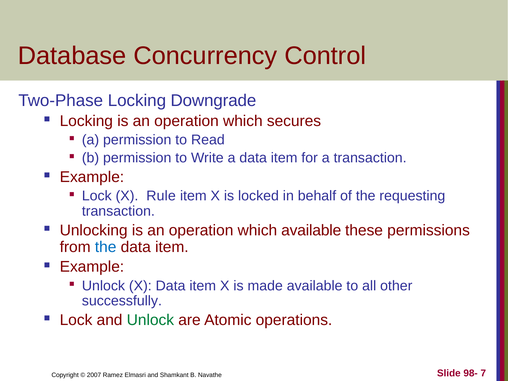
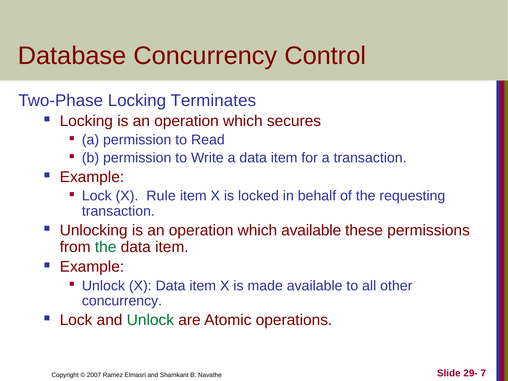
Downgrade: Downgrade -> Terminates (213, 100)
the colour: blue -> green (106, 247)
successfully: successfully -> concurrency (122, 301)
98-: 98- -> 29- (471, 373)
